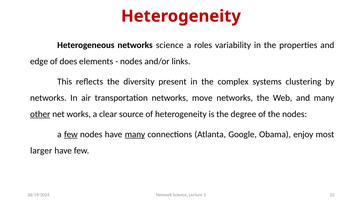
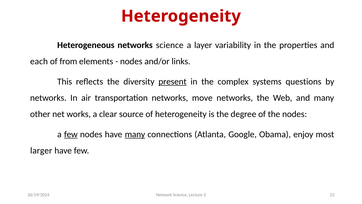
roles: roles -> layer (203, 45)
edge: edge -> each (39, 61)
does: does -> from (68, 61)
present underline: none -> present (173, 81)
clustering: clustering -> questions (303, 81)
other underline: present -> none (40, 114)
